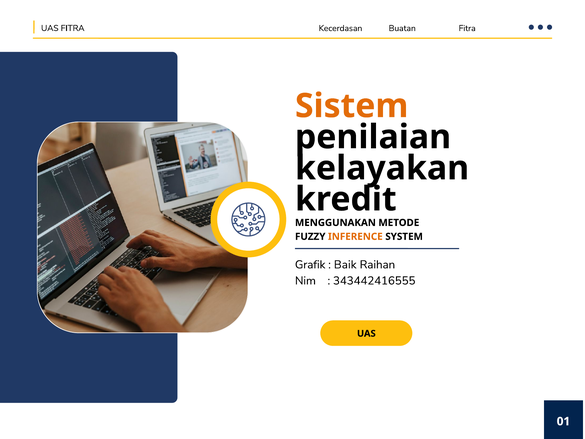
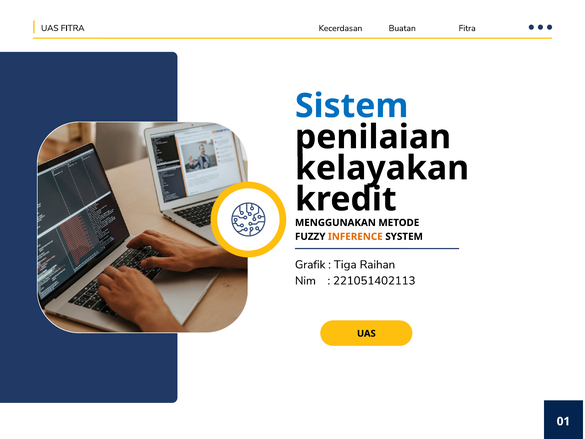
Sistem colour: orange -> blue (352, 106)
Baik: Baik -> Tiga (345, 264)
343442416555: 343442416555 -> 221051402113 (374, 281)
